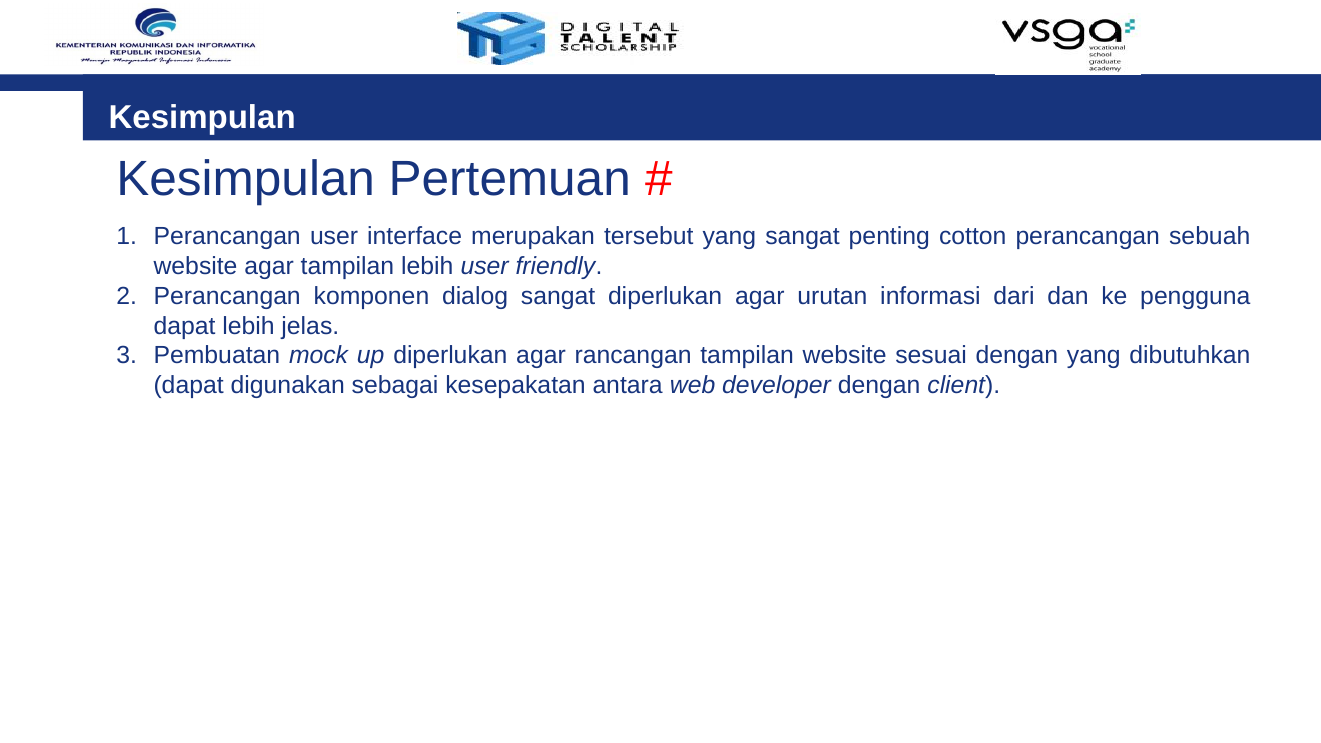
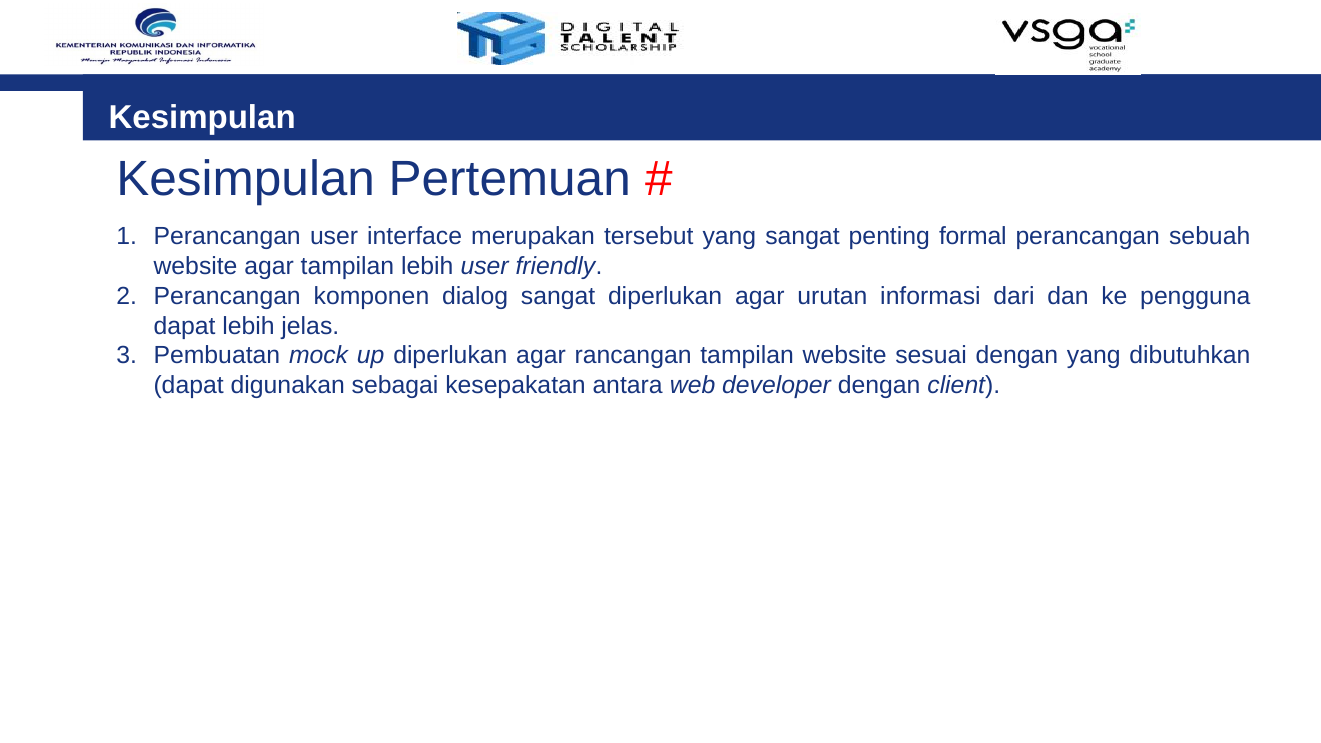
cotton: cotton -> formal (973, 237)
